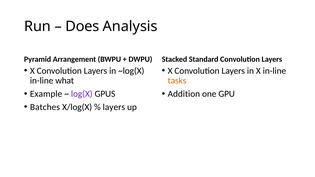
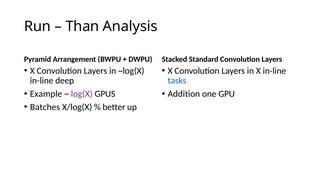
Does: Does -> Than (82, 26)
what: what -> deep (65, 81)
tasks colour: orange -> blue (177, 81)
layers: layers -> better (114, 107)
